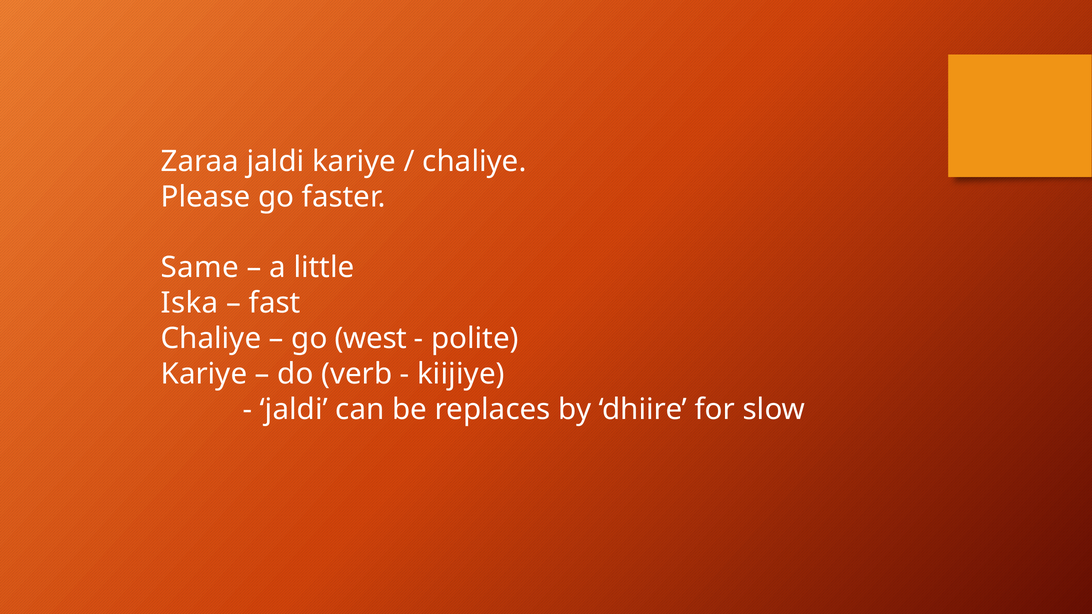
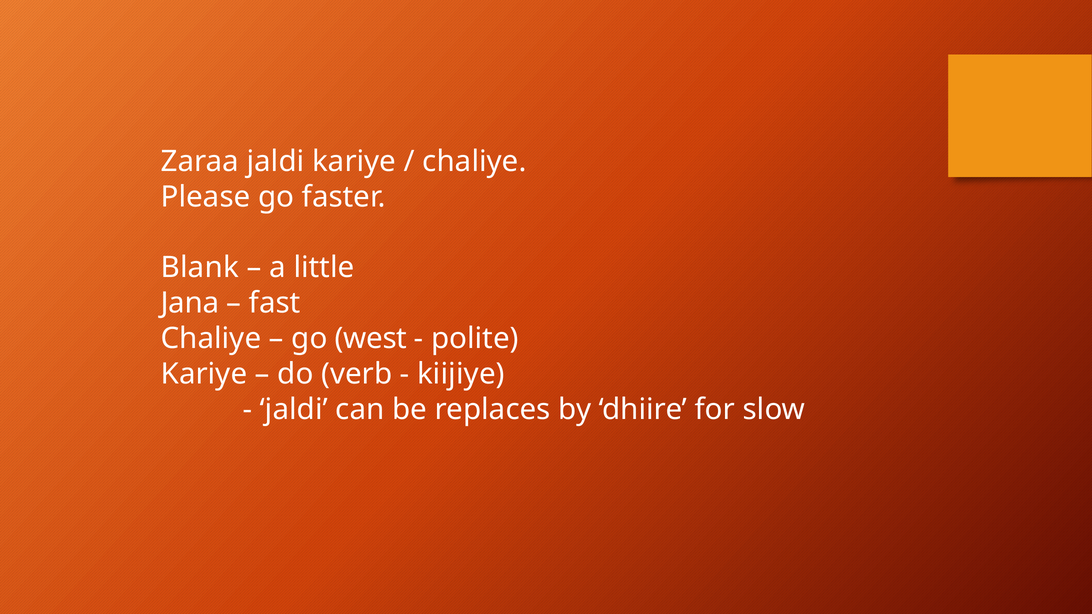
Same: Same -> Blank (200, 268)
Iska: Iska -> Jana (190, 303)
